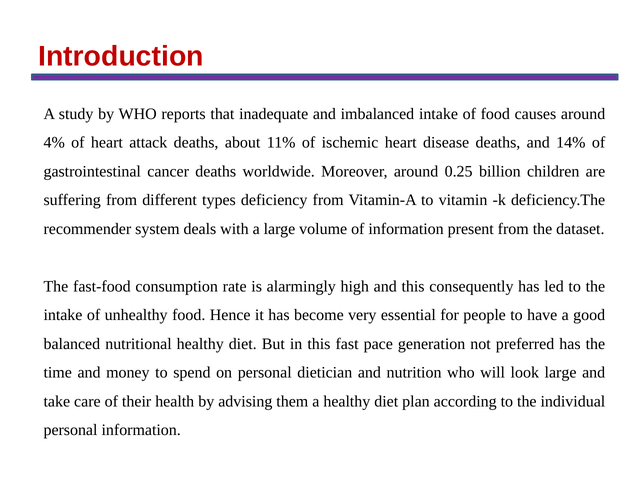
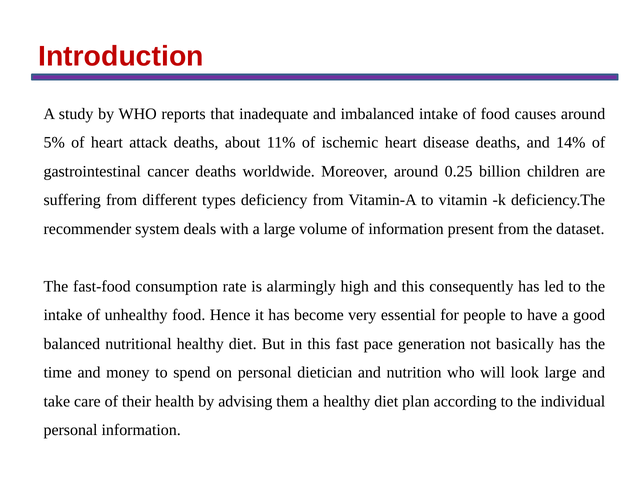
4%: 4% -> 5% (54, 143)
preferred: preferred -> basically (525, 344)
